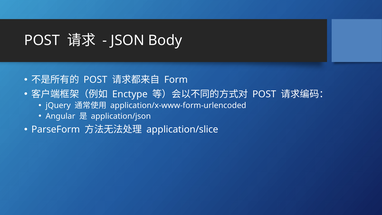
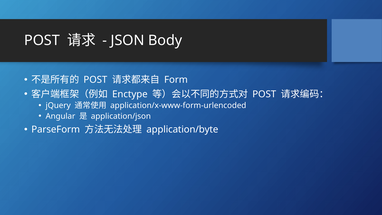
application/slice: application/slice -> application/byte (182, 129)
